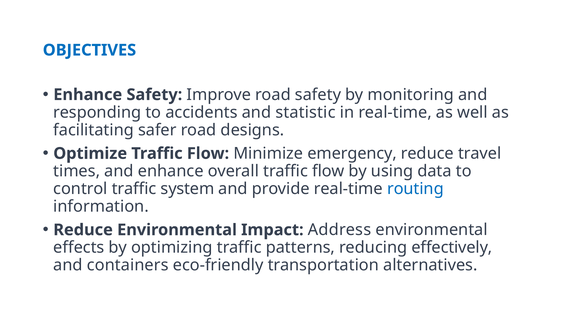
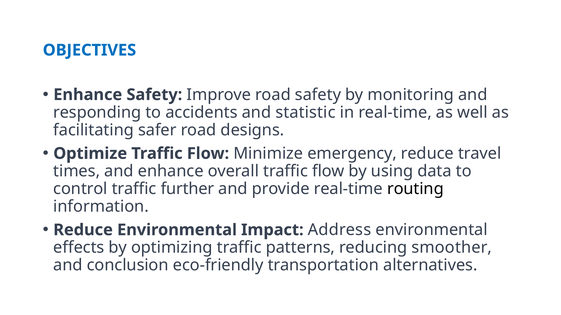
system: system -> further (187, 189)
routing colour: blue -> black (415, 189)
effectively: effectively -> smoother (452, 248)
containers: containers -> conclusion (128, 266)
